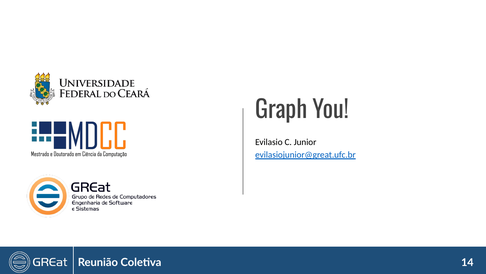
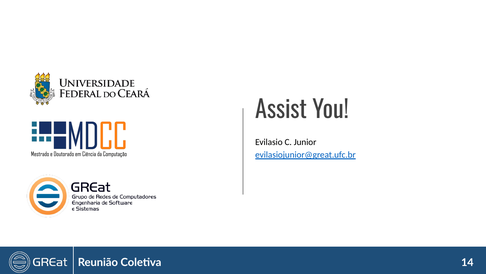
Graph: Graph -> Assist (281, 110)
